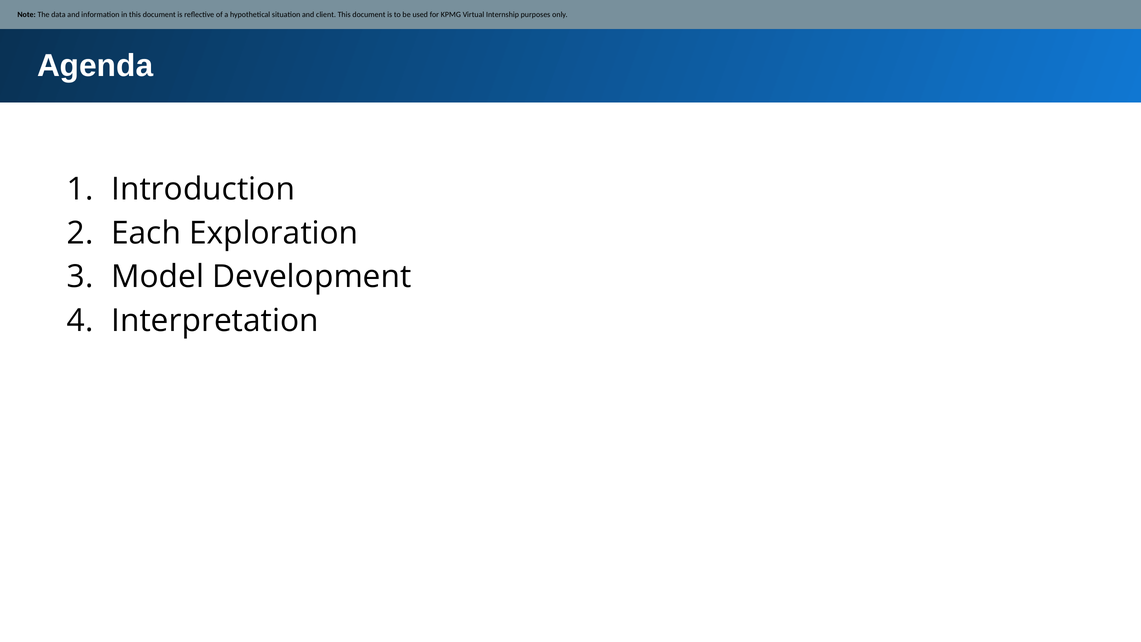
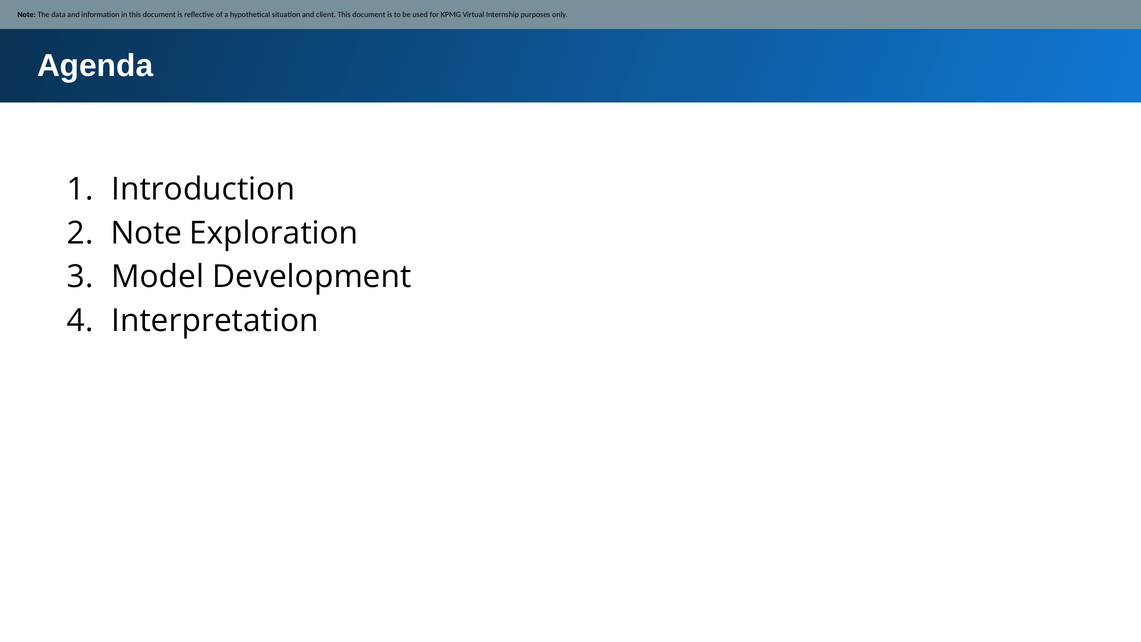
Each: Each -> Note (146, 233)
